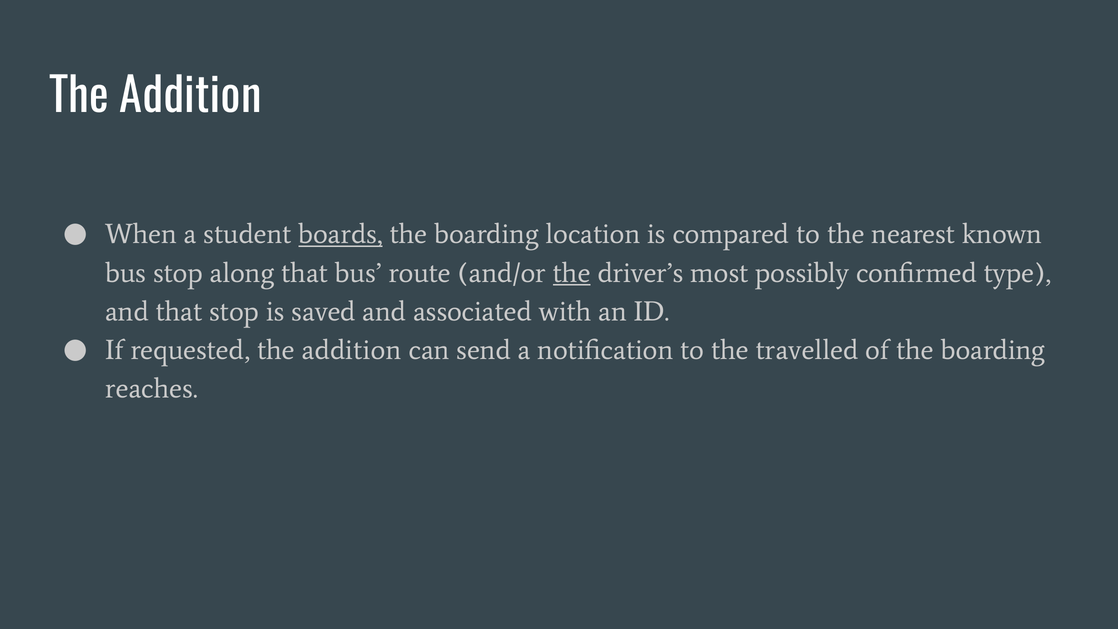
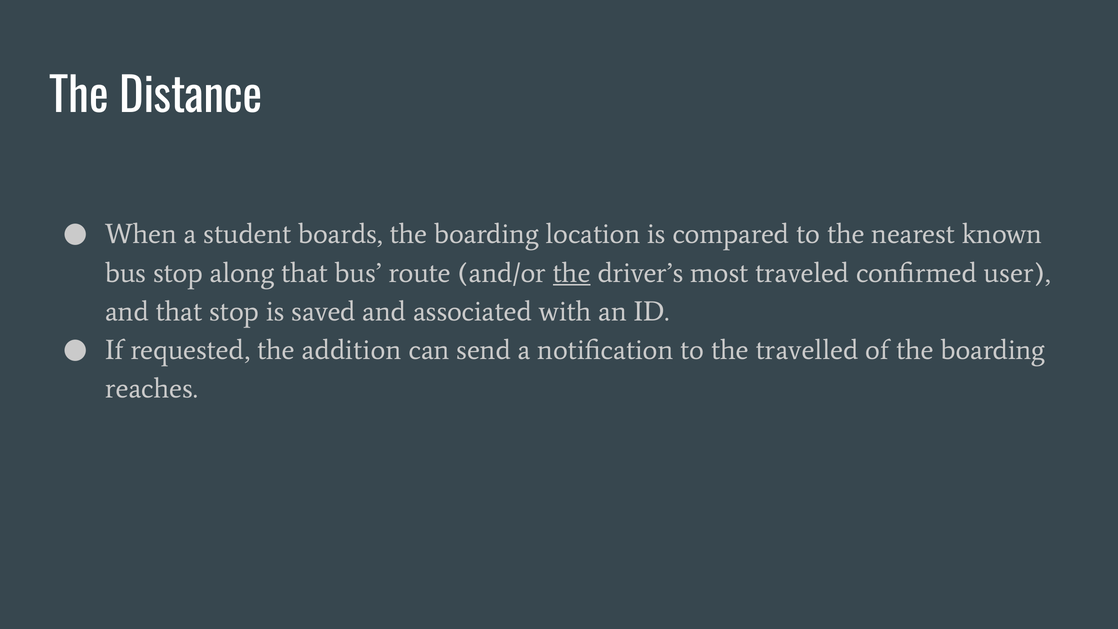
Addition: Addition -> Distance (191, 97)
boards underline: present -> none (341, 234)
possibly: possibly -> traveled (802, 273)
type: type -> user (1017, 273)
